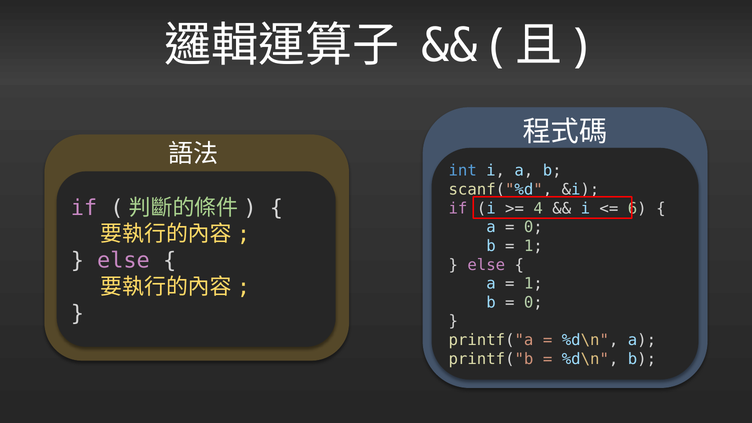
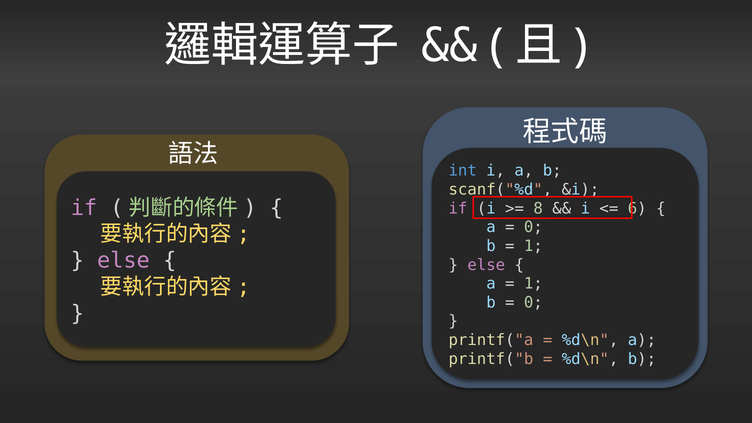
4: 4 -> 8 (538, 208)
